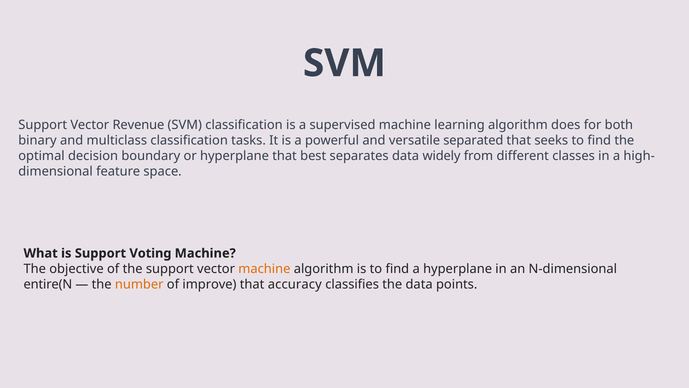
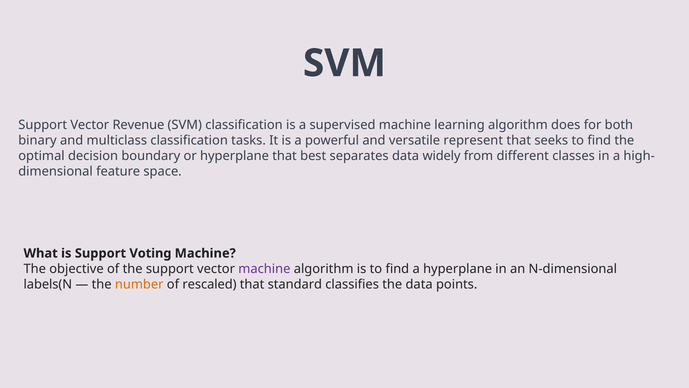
separated: separated -> represent (473, 140)
machine colour: orange -> purple (264, 269)
entire(N: entire(N -> labels(N (48, 284)
improve: improve -> rescaled (210, 284)
accuracy: accuracy -> standard (295, 284)
